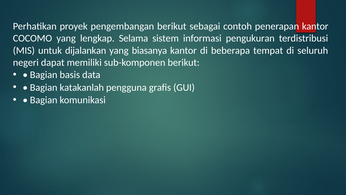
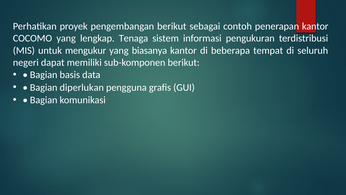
Selama: Selama -> Tenaga (133, 38)
dijalankan: dijalankan -> mengukur (86, 50)
katakanlah: katakanlah -> diperlukan (82, 87)
